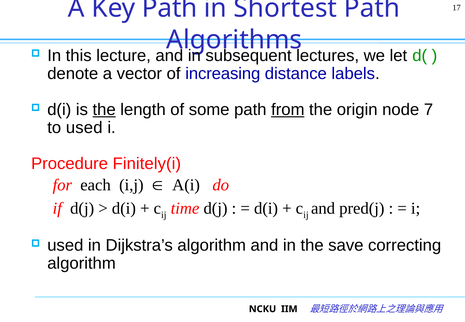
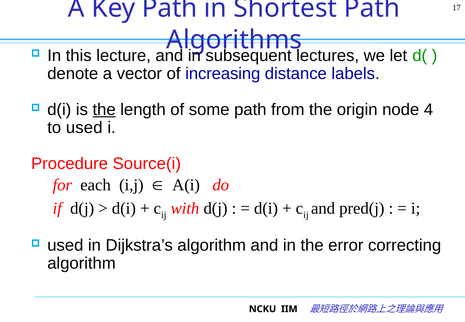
from underline: present -> none (288, 110)
7: 7 -> 4 (428, 110)
Finitely(i: Finitely(i -> Source(i (147, 164)
time: time -> with (185, 208)
save: save -> error (346, 245)
